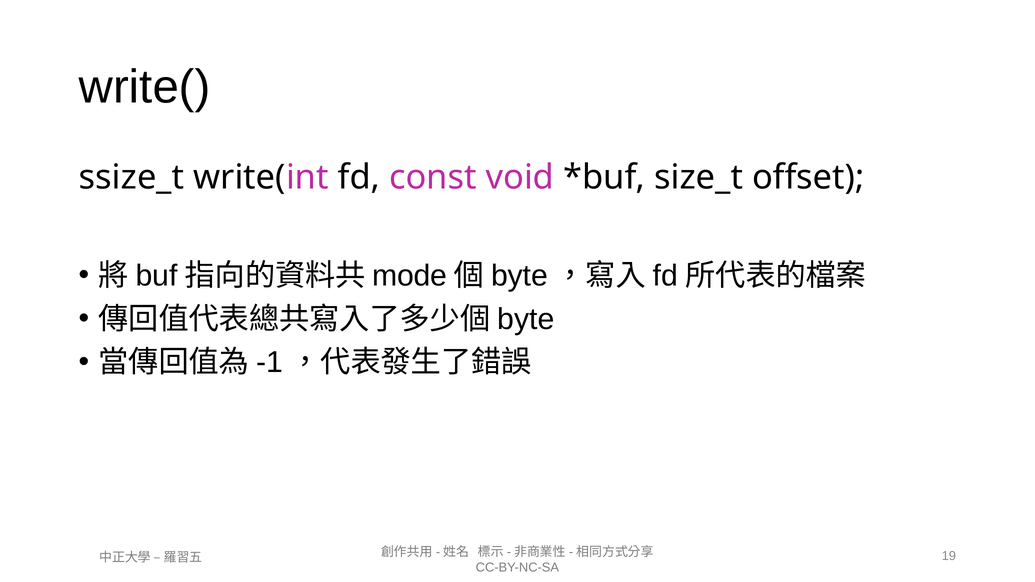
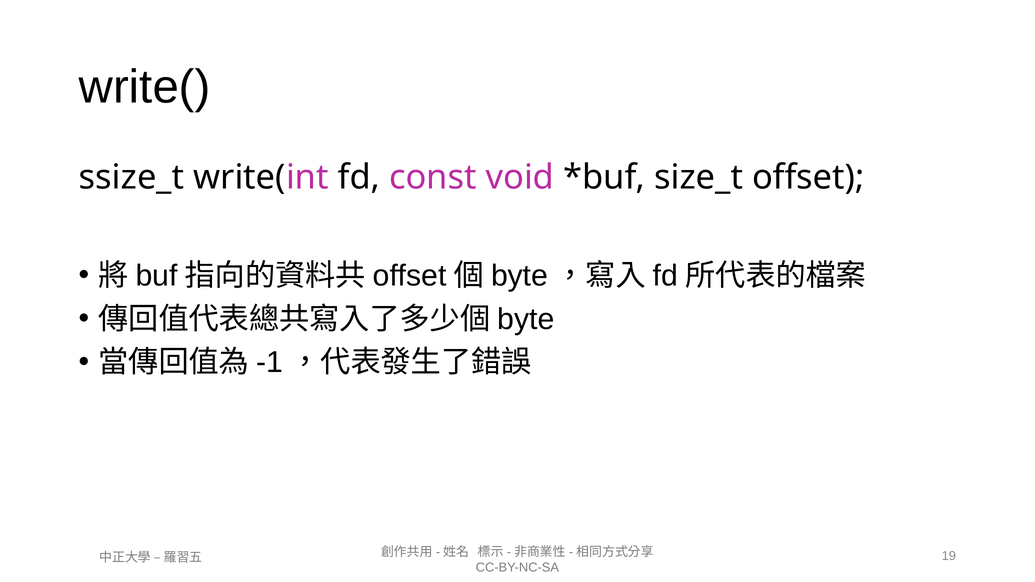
mode: mode -> offset (410, 276)
